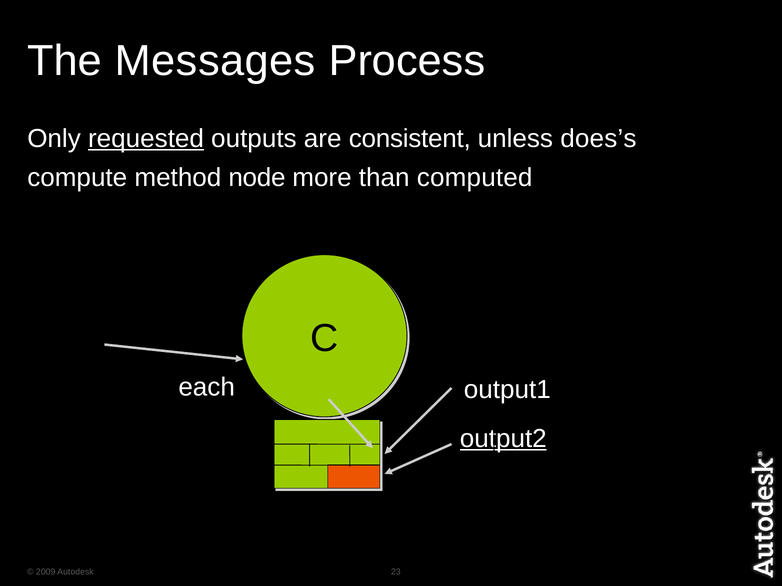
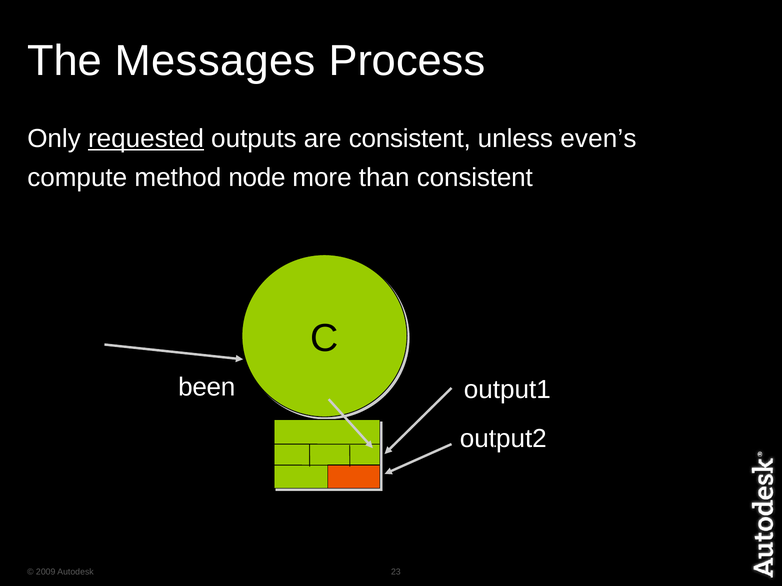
does’s: does’s -> even’s (598, 139)
than computed: computed -> consistent (475, 178)
each: each -> been (207, 388)
output2 underline: present -> none (503, 439)
